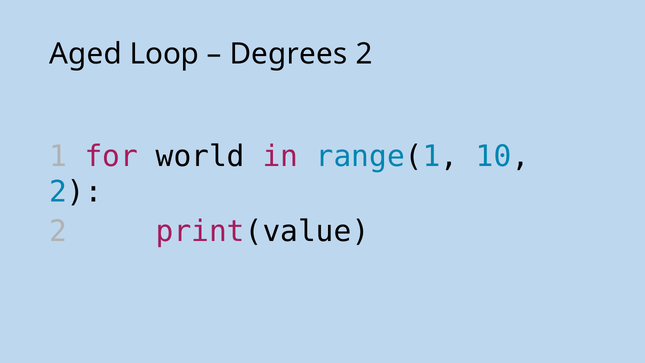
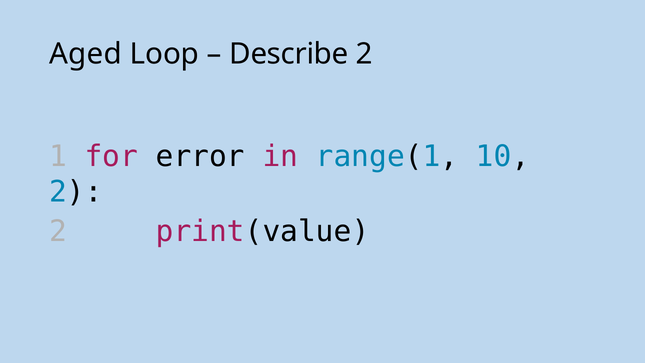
Degrees: Degrees -> Describe (289, 54)
world: world -> error (200, 156)
